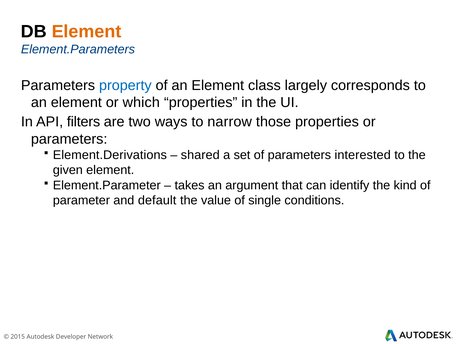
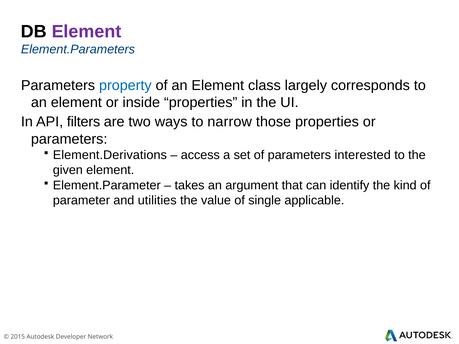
Element colour: orange -> purple (87, 32)
which: which -> inside (141, 103)
shared: shared -> access (200, 155)
default: default -> utilities (157, 200)
conditions: conditions -> applicable (314, 200)
